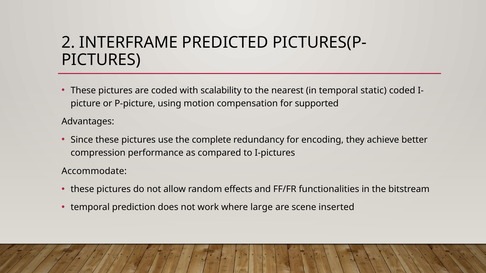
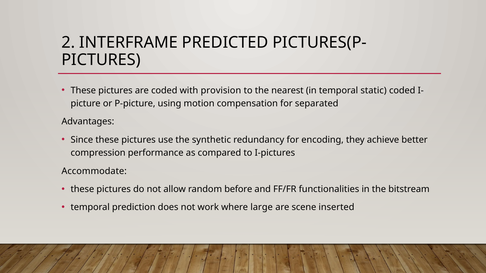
scalability: scalability -> provision (221, 90)
supported: supported -> separated (317, 104)
complete: complete -> synthetic (211, 140)
effects: effects -> before (238, 189)
